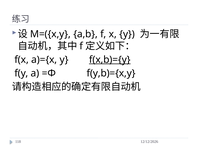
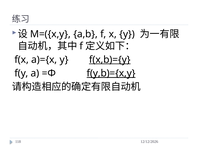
f(y,b)={x,y underline: none -> present (111, 73)
